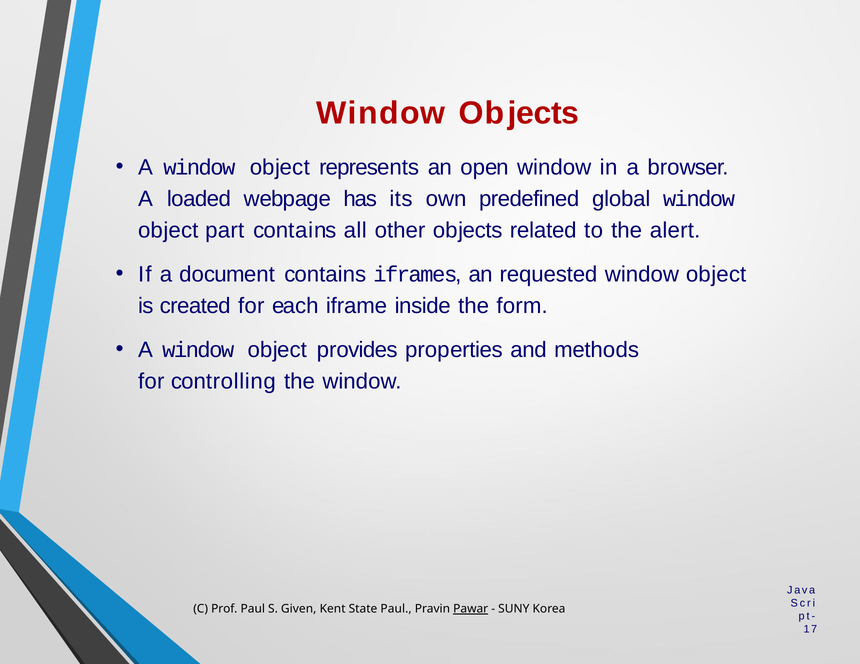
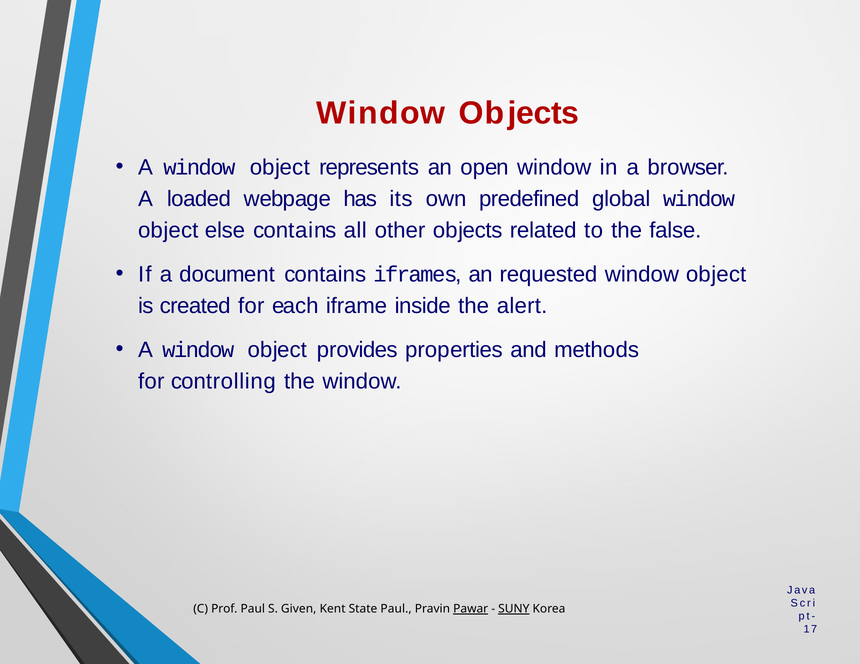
part: part -> else (225, 230)
alert: alert -> false (675, 230)
form: form -> alert (522, 306)
SUNY underline: none -> present (514, 609)
